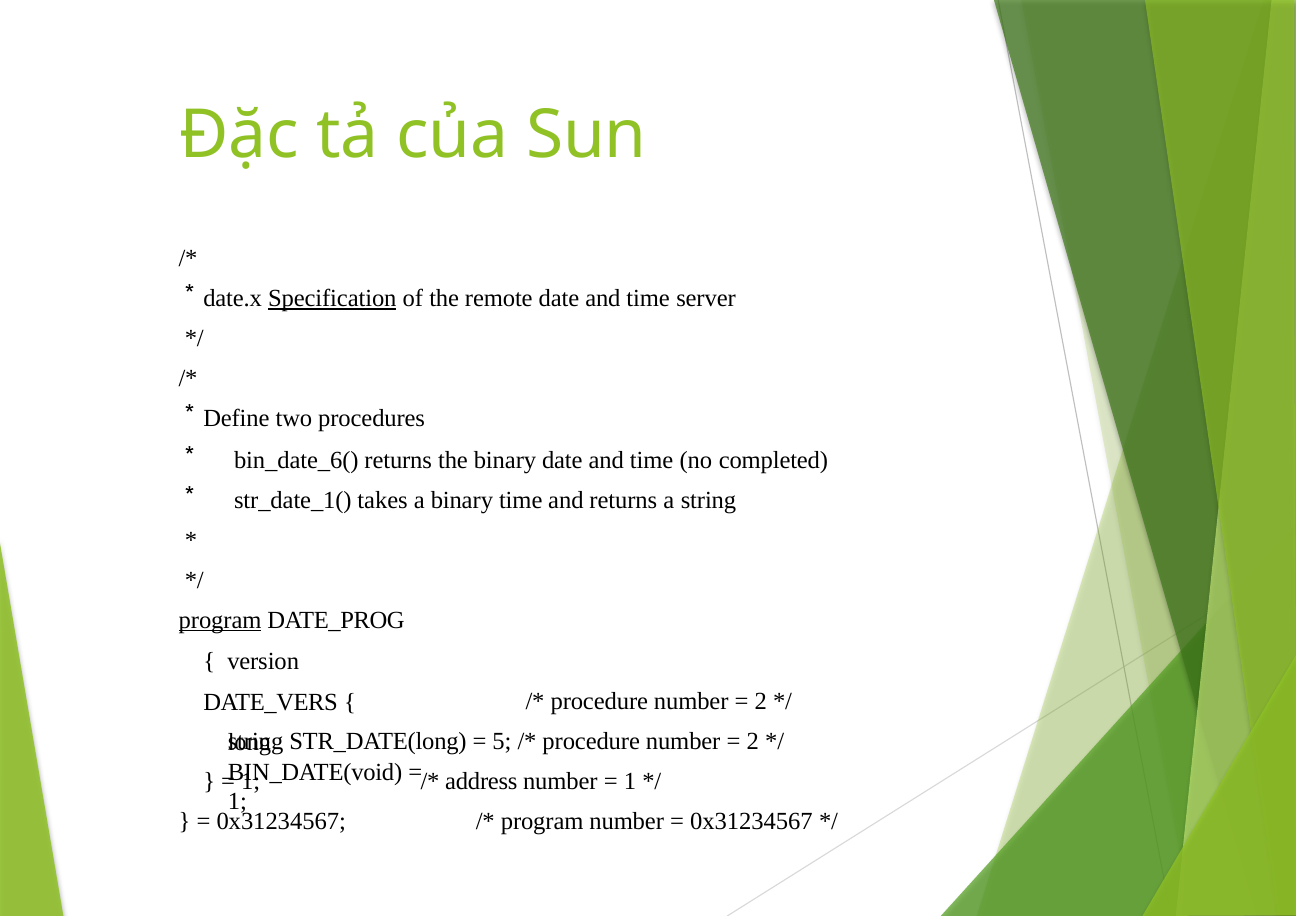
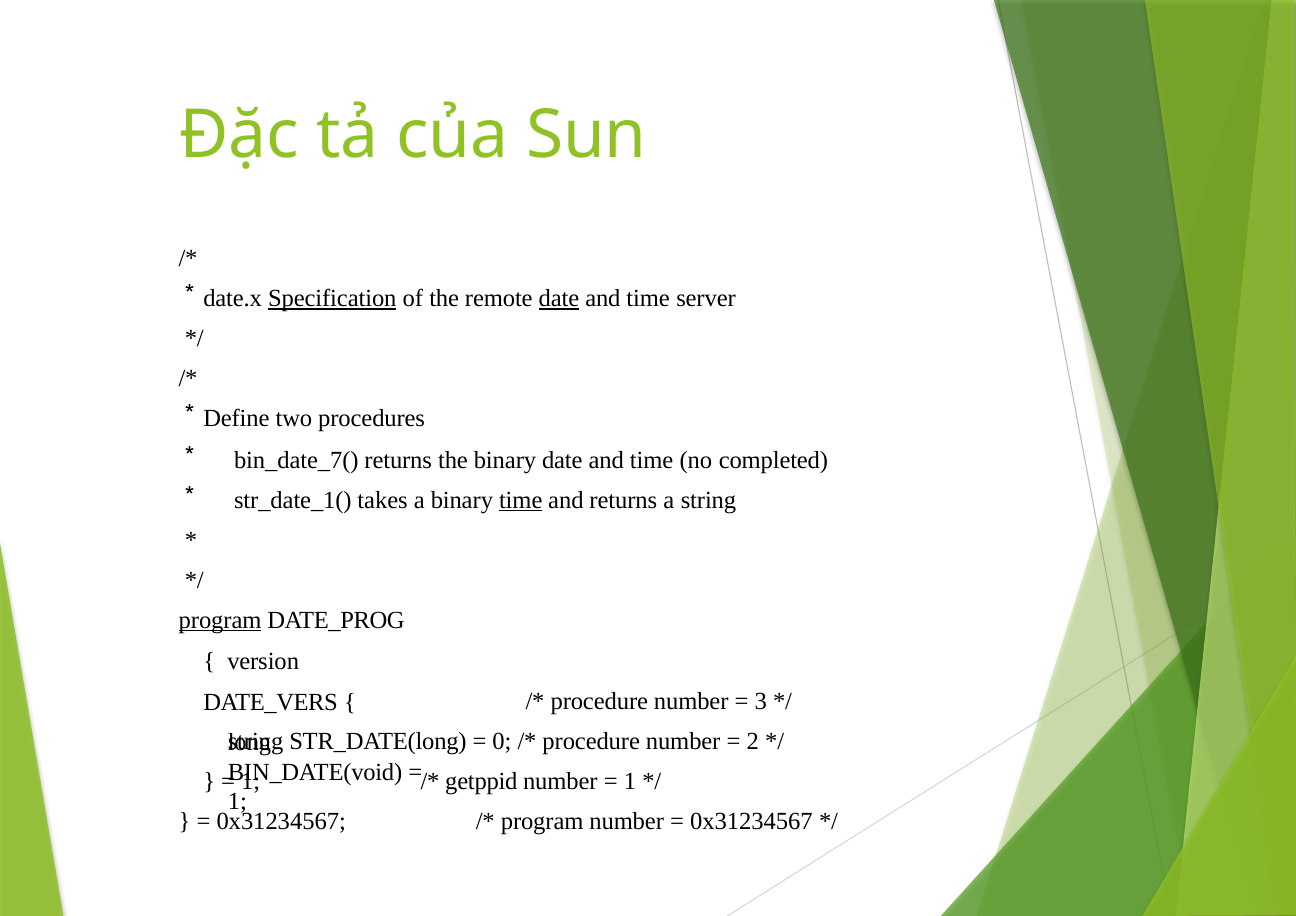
date underline: none -> present (559, 298)
bin_date_6(: bin_date_6( -> bin_date_7( (296, 460)
time underline: none -> present (521, 500)
2: 2 -> 3 (761, 702)
5: 5 -> 0 (502, 742)
address: address -> getppid (481, 782)
